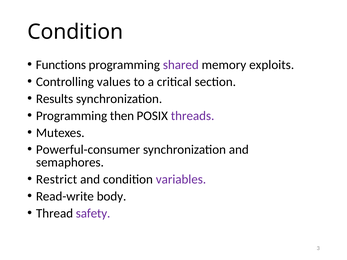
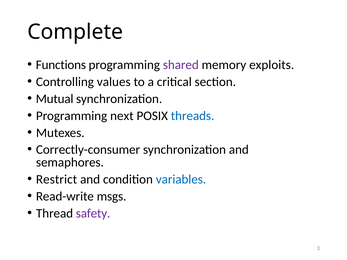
Condition: Condition -> Complete (75, 32)
Results: Results -> Mutual (55, 99)
then: then -> next (122, 116)
threads colour: purple -> blue (193, 116)
Powerful-consumer: Powerful-consumer -> Correctly-consumer (88, 150)
variables colour: purple -> blue (181, 179)
body: body -> msgs (112, 196)
